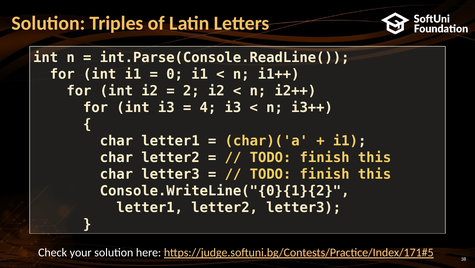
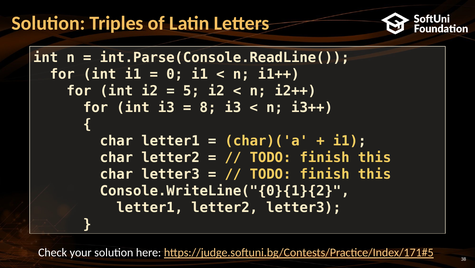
2: 2 -> 5 (191, 91)
4: 4 -> 8 (208, 107)
